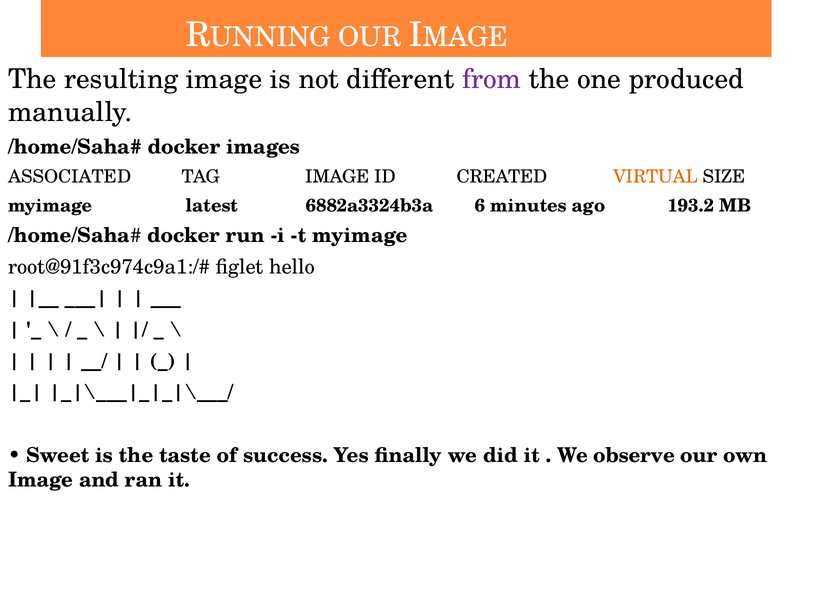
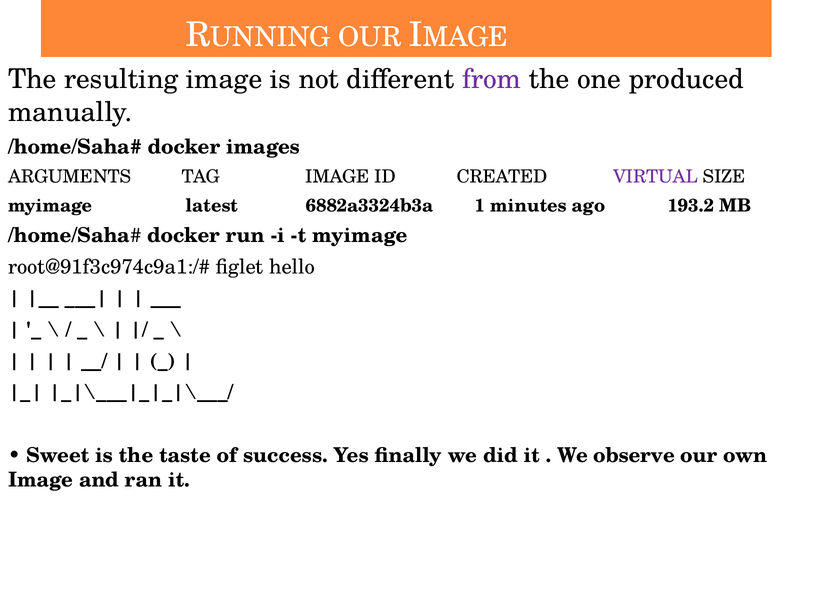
ASSOCIATED: ASSOCIATED -> ARGUMENTS (70, 177)
VIRTUAL colour: orange -> purple (655, 177)
6: 6 -> 1 (480, 206)
